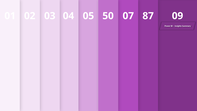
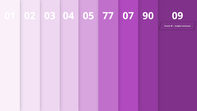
50: 50 -> 77 (108, 16)
87: 87 -> 90 (148, 16)
